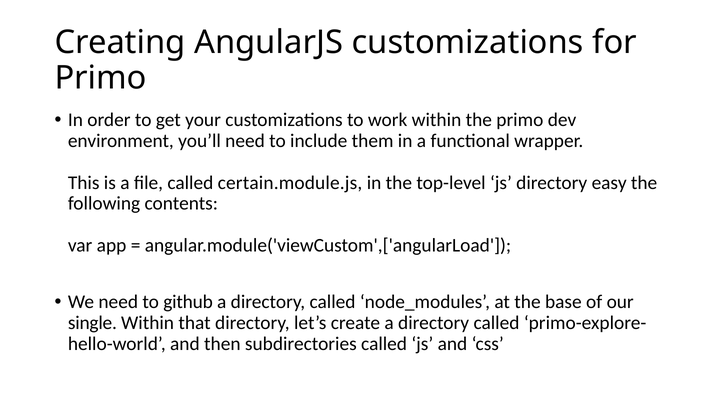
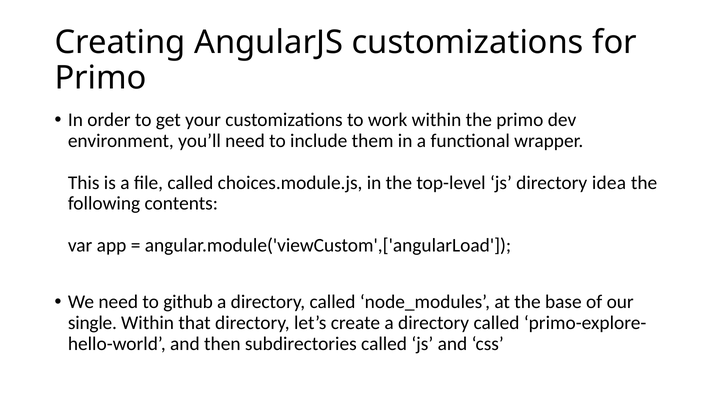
certain.module.js: certain.module.js -> choices.module.js (290, 183)
easy: easy -> idea (609, 183)
